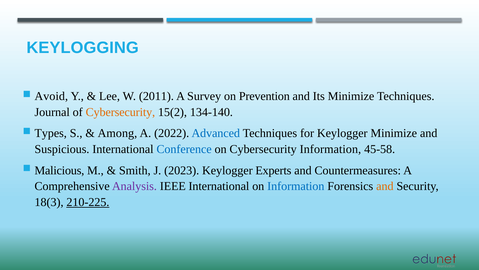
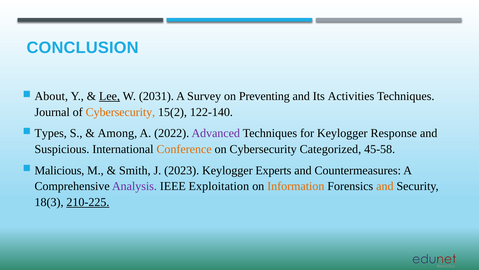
KEYLOGGING: KEYLOGGING -> CONCLUSION (83, 47)
Avoid: Avoid -> About (51, 96)
Lee underline: none -> present (110, 96)
2011: 2011 -> 2031 (156, 96)
Prevention: Prevention -> Preventing (264, 96)
Its Minimize: Minimize -> Activities (351, 96)
134-140: 134-140 -> 122-140 (211, 112)
Advanced colour: blue -> purple (216, 133)
Keylogger Minimize: Minimize -> Response (394, 133)
Conference colour: blue -> orange (184, 149)
Cybersecurity Information: Information -> Categorized (330, 149)
IEEE International: International -> Exploitation (219, 186)
Information colour: blue -> orange (296, 186)
